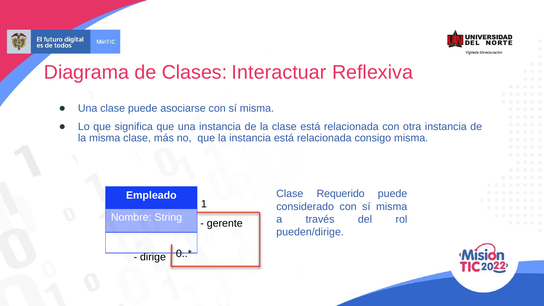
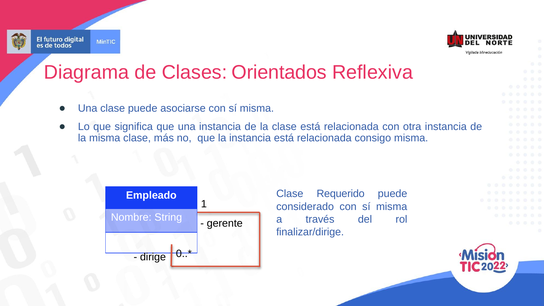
Interactuar: Interactuar -> Orientados (279, 72)
pueden/dirige: pueden/dirige -> finalizar/dirige (310, 232)
